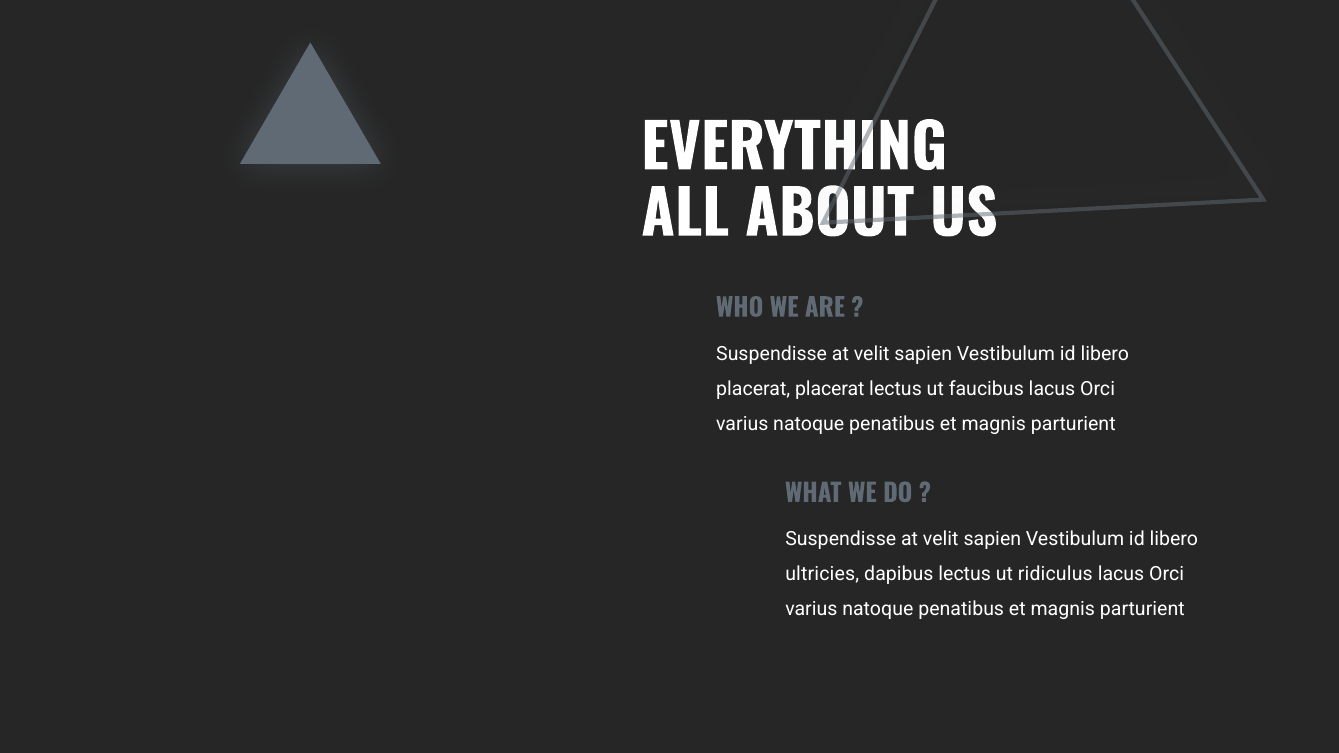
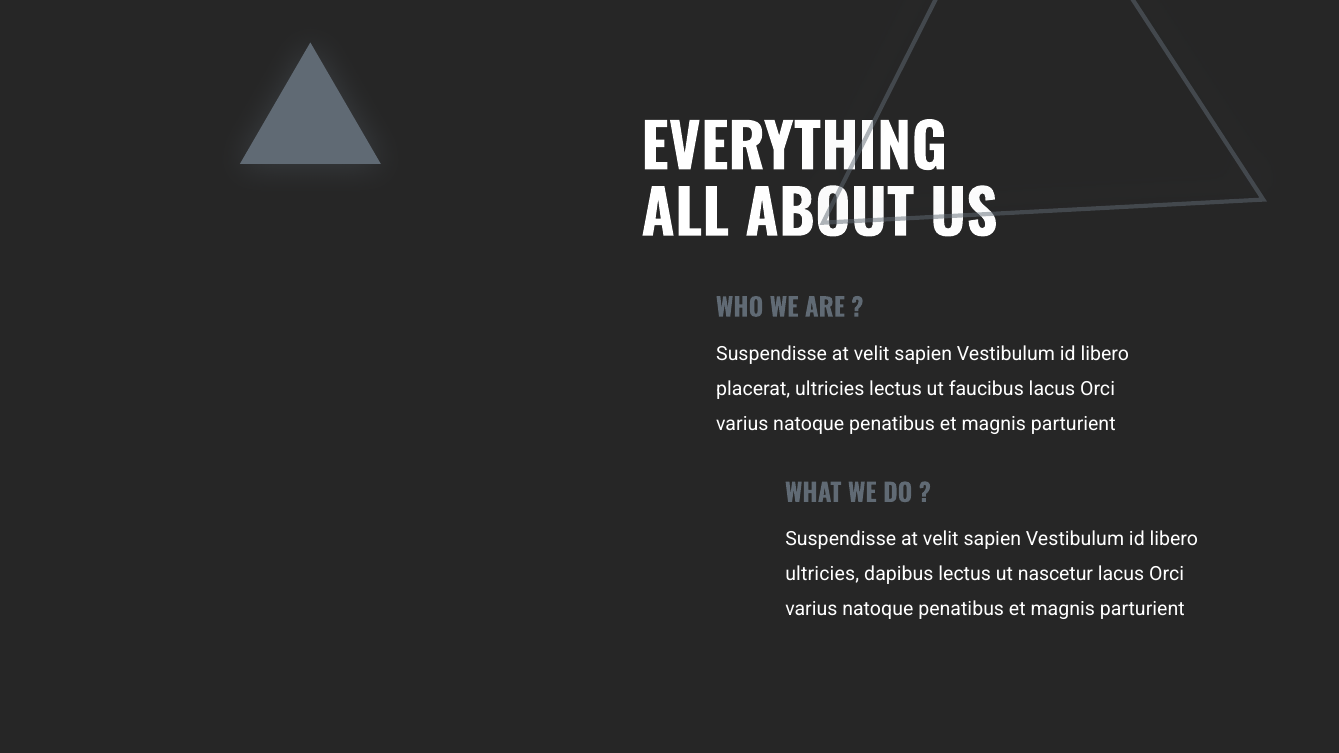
placerat placerat: placerat -> ultricies (830, 389)
ridiculus: ridiculus -> nascetur (1055, 574)
